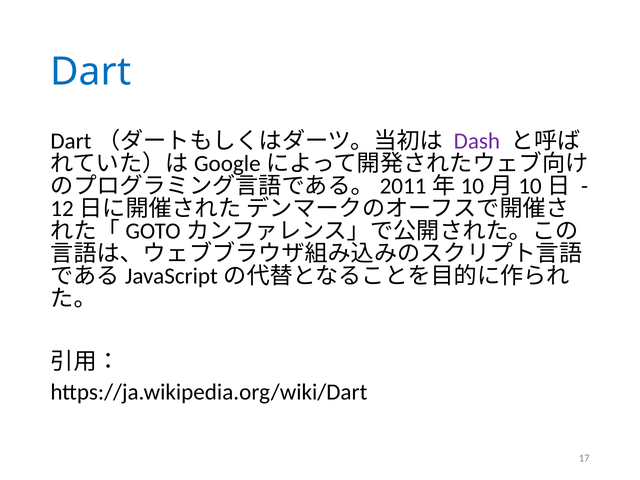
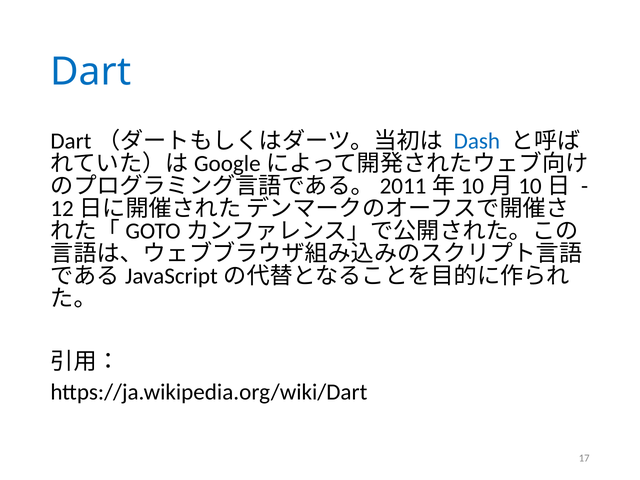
Dash colour: purple -> blue (477, 141)
